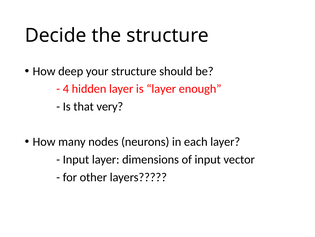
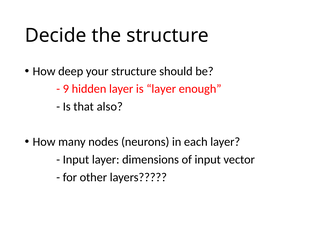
4: 4 -> 9 (66, 89)
very: very -> also (110, 106)
